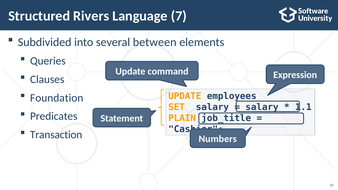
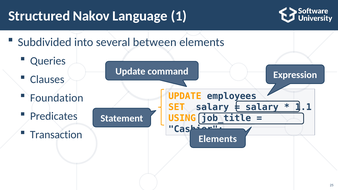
Rivers: Rivers -> Nakov (91, 16)
7: 7 -> 1 (179, 16)
PLAIN: PLAIN -> USING (182, 118)
Numbers: Numbers -> Elements (218, 139)
